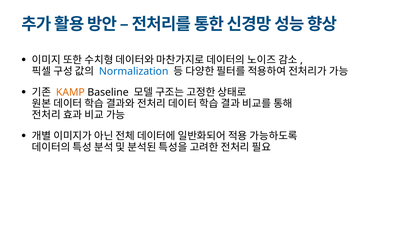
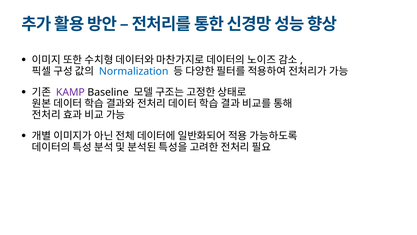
KAMP colour: orange -> purple (70, 92)
